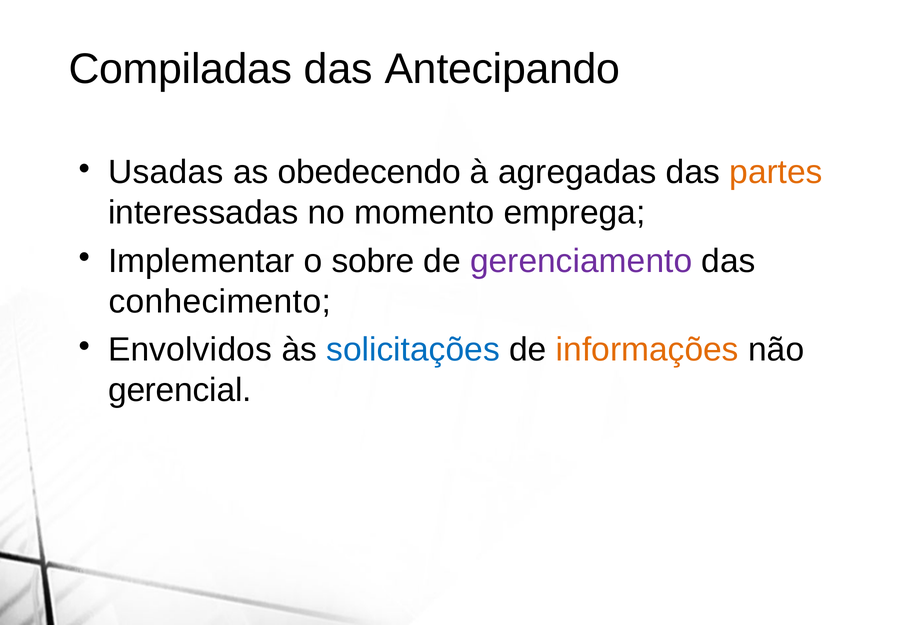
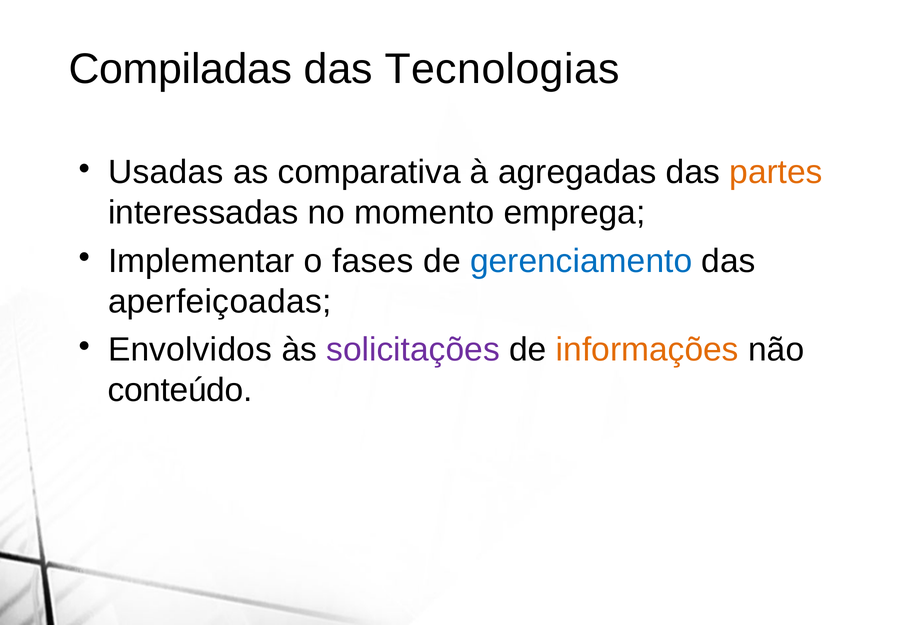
Antecipando: Antecipando -> Tecnologias (502, 69)
obedecendo: obedecendo -> comparativa (369, 172)
sobre: sobre -> fases (373, 261)
gerenciamento colour: purple -> blue (581, 261)
conhecimento: conhecimento -> aperfeiçoadas (220, 302)
solicitações colour: blue -> purple (413, 350)
gerencial: gerencial -> conteúdo (180, 390)
